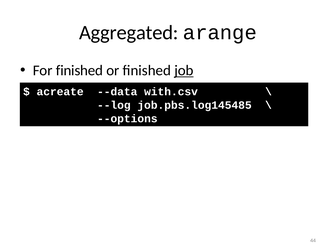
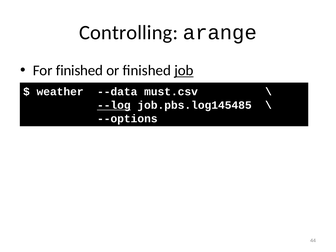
Aggregated: Aggregated -> Controlling (129, 33)
acreate: acreate -> weather (60, 92)
with.csv: with.csv -> must.csv (171, 92)
--log underline: none -> present (114, 105)
